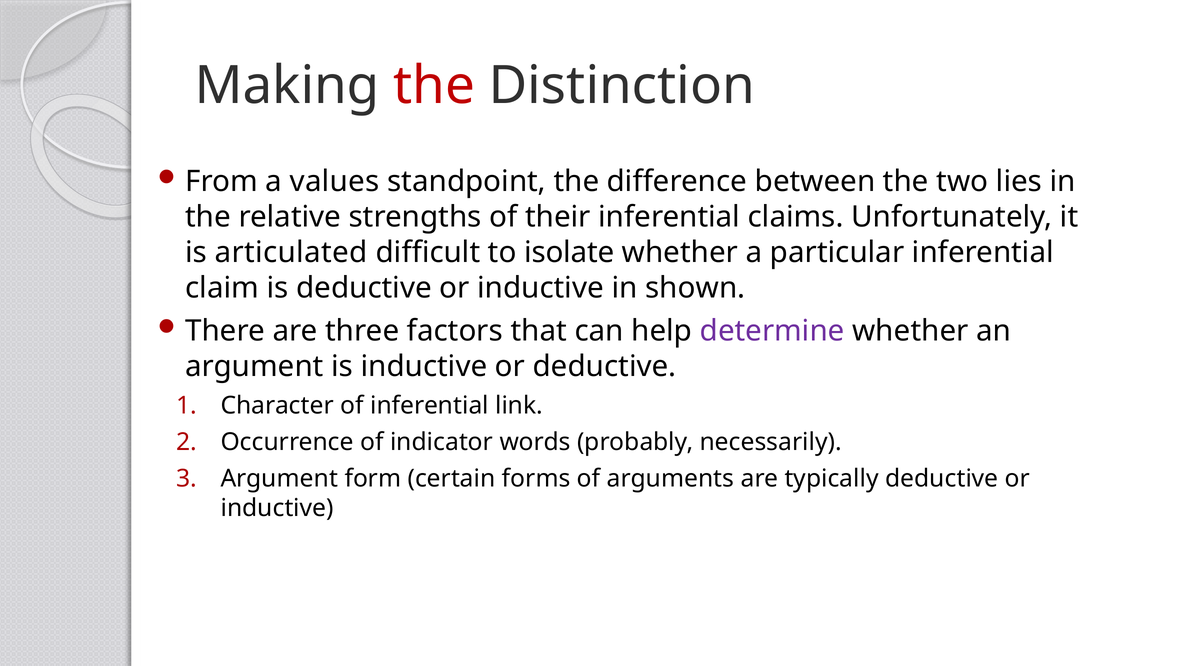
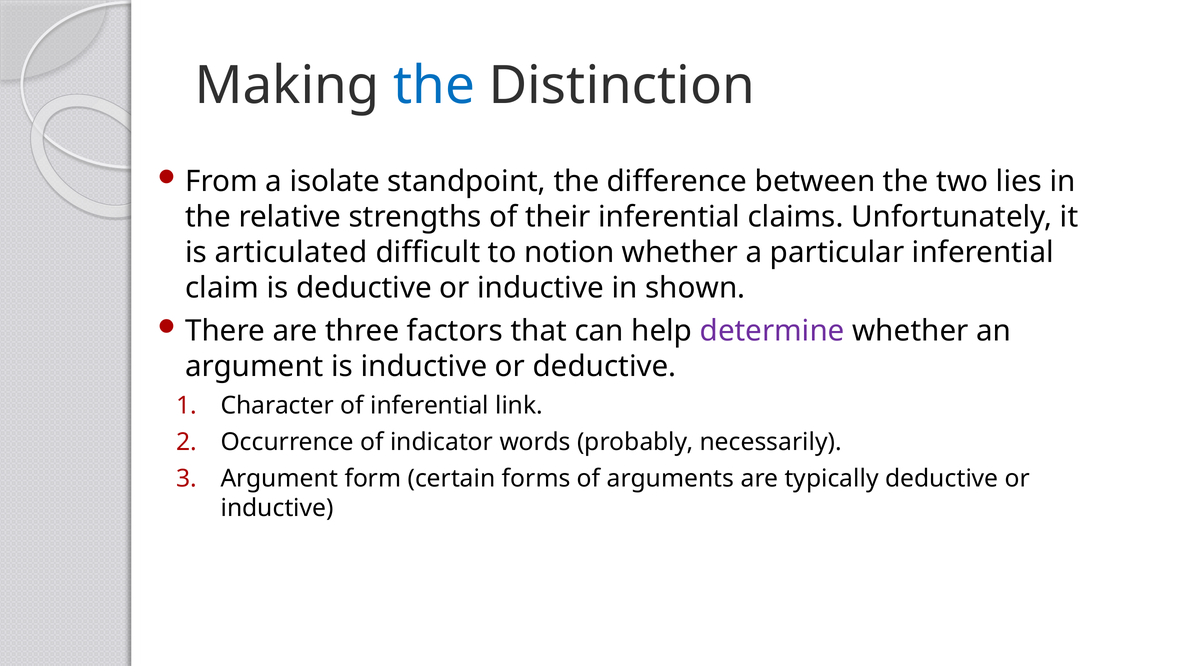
the colour: red -> blue (434, 86)
values: values -> isolate (335, 182)
isolate: isolate -> notion (569, 253)
